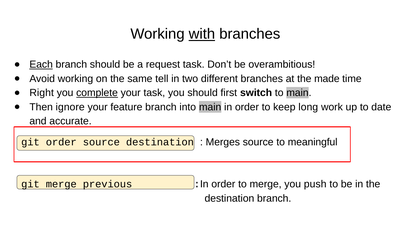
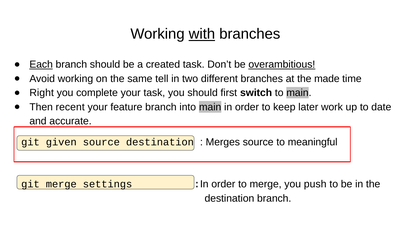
request: request -> created (163, 65)
overambitious underline: none -> present (282, 65)
complete underline: present -> none (97, 93)
ignore: ignore -> recent (70, 107)
long: long -> later (308, 107)
git order: order -> given (61, 142)
previous: previous -> settings (108, 184)
